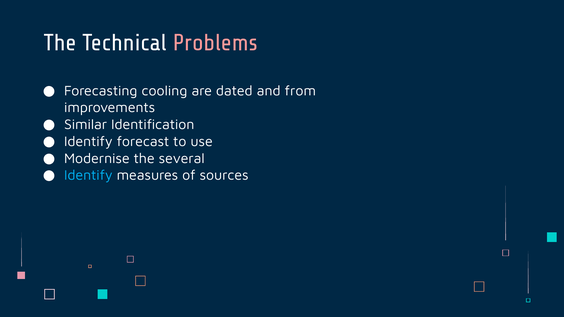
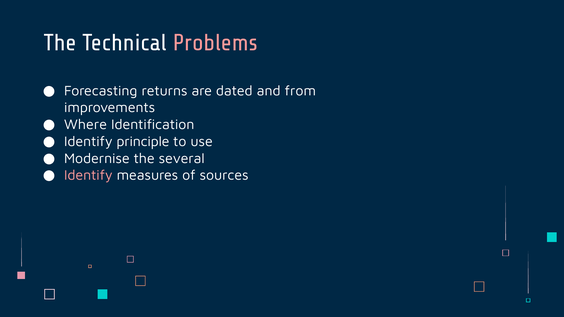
cooling: cooling -> returns (164, 91)
Similar: Similar -> Where (86, 125)
forecast: forecast -> principle (143, 142)
Identify colour: light blue -> pink (88, 175)
